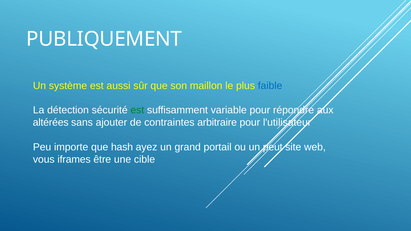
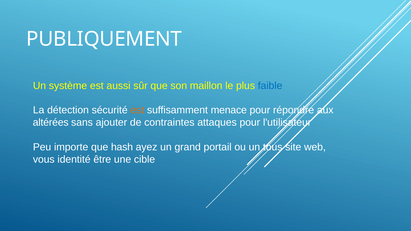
est colour: green -> orange (137, 110)
variable: variable -> menace (229, 110)
arbitraire: arbitraire -> attaques (217, 123)
peut: peut -> tous (273, 147)
iframes: iframes -> identité (74, 160)
